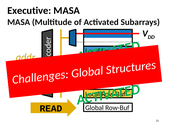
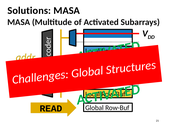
Executive: Executive -> Solutions (29, 11)
